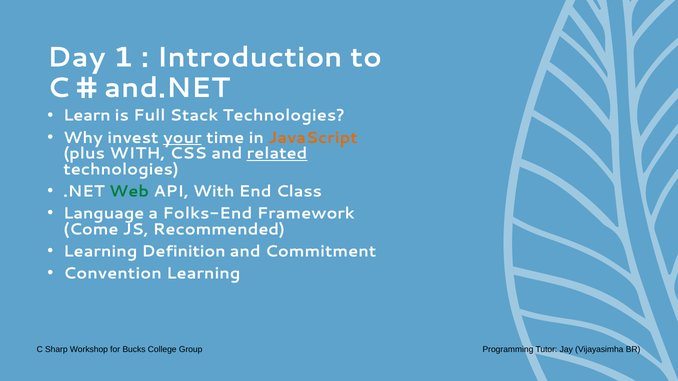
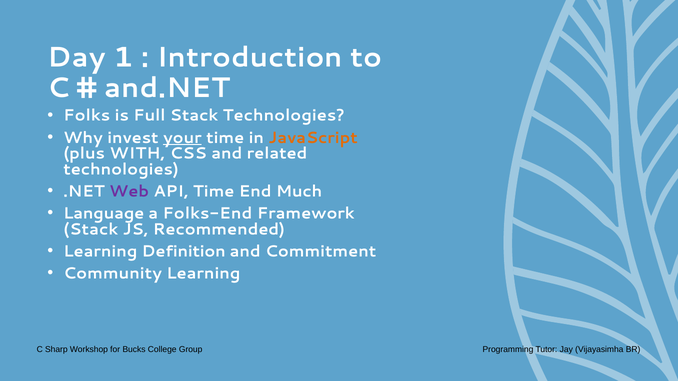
Learn: Learn -> Folks (87, 116)
related underline: present -> none (277, 154)
Web colour: green -> purple (129, 192)
API With: With -> Time (214, 192)
Class: Class -> Much (299, 192)
Come: Come -> Stack (91, 229)
Convention: Convention -> Community (113, 274)
